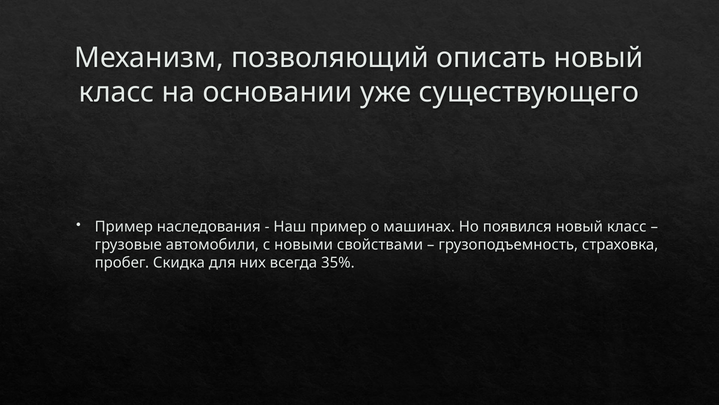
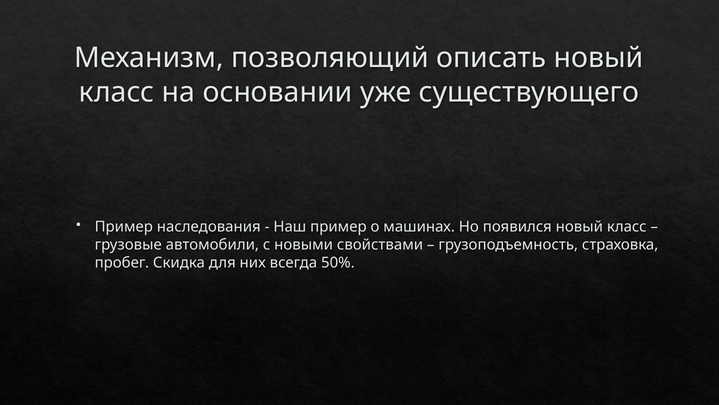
35%: 35% -> 50% (338, 263)
